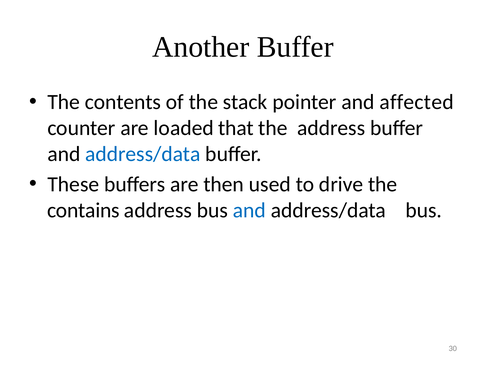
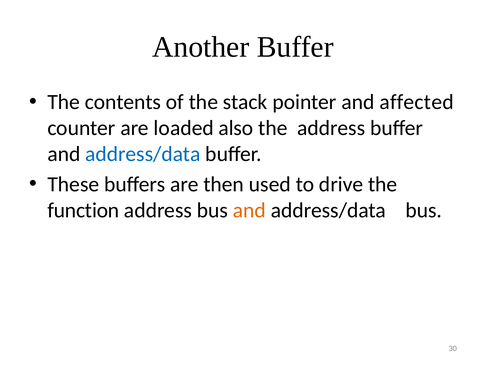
that: that -> also (236, 128)
contains: contains -> function (83, 210)
and colour: blue -> orange (249, 210)
